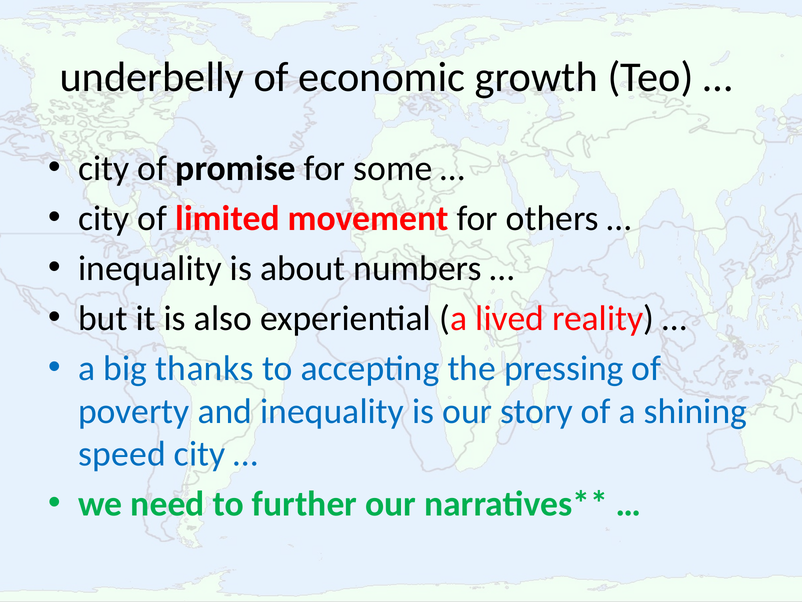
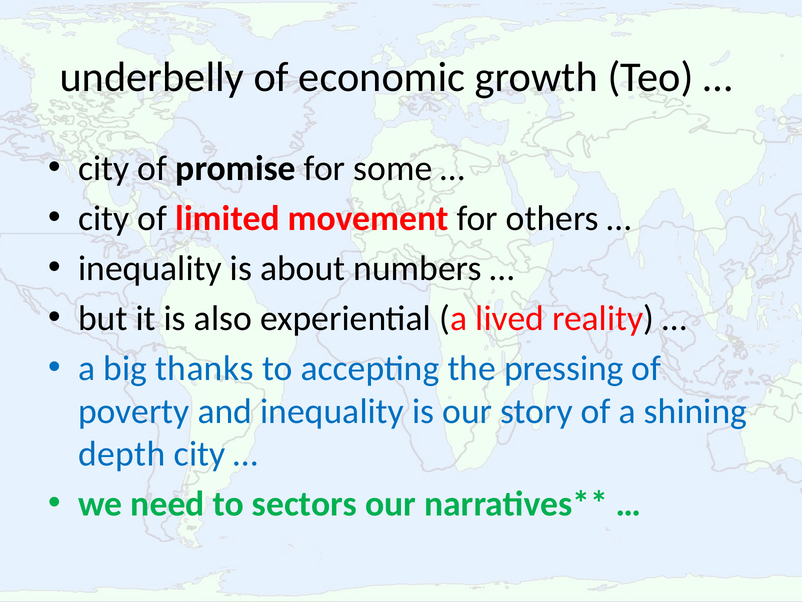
speed: speed -> depth (122, 454)
further: further -> sectors (305, 504)
